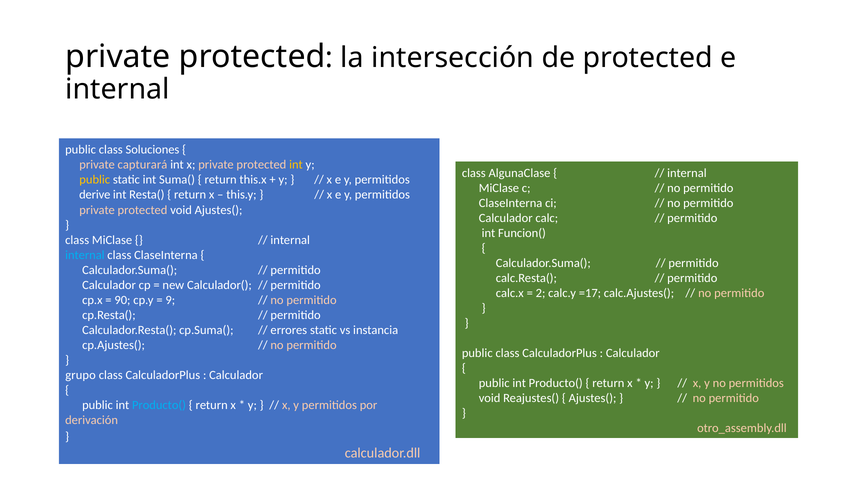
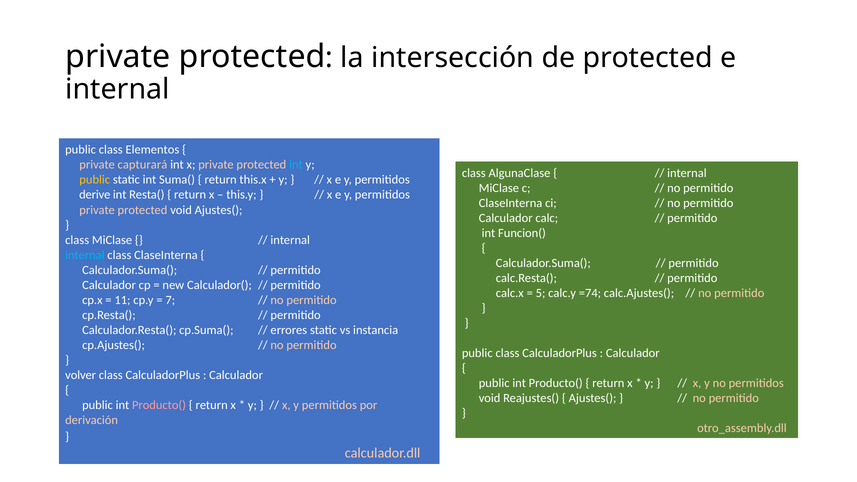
Soluciones: Soluciones -> Elementos (152, 150)
int colour: yellow -> light blue (296, 165)
2: 2 -> 5 (541, 293)
=17: =17 -> =74 (590, 293)
90: 90 -> 11 (122, 300)
9: 9 -> 7 (170, 300)
grupo: grupo -> volver (81, 375)
Producto( colour: light blue -> pink (159, 405)
